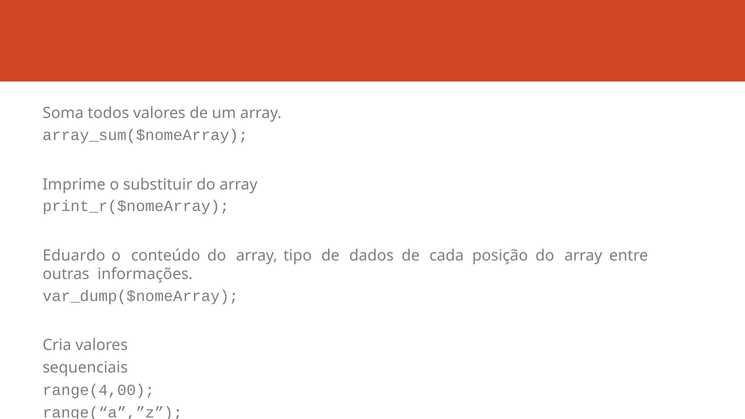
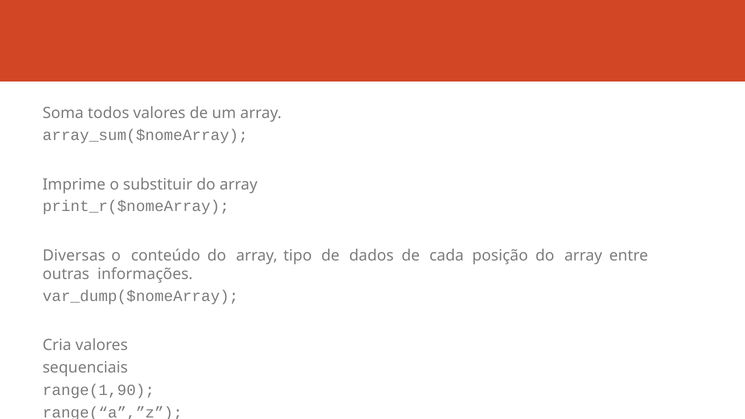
Eduardo: Eduardo -> Diversas (74, 256)
range(4,00: range(4,00 -> range(1,90 (99, 390)
